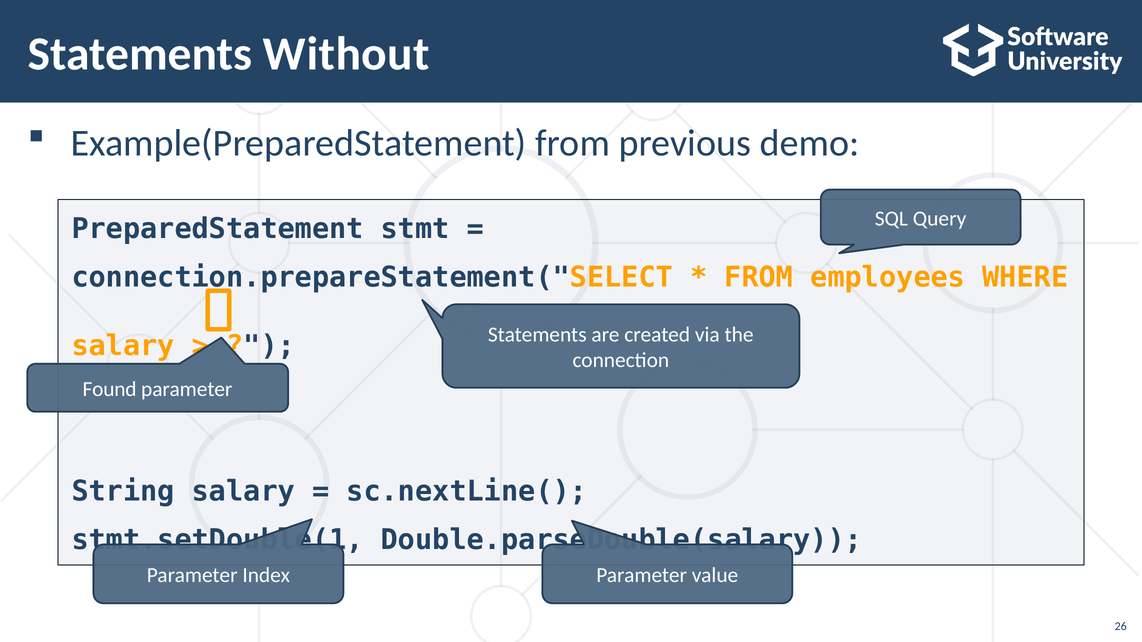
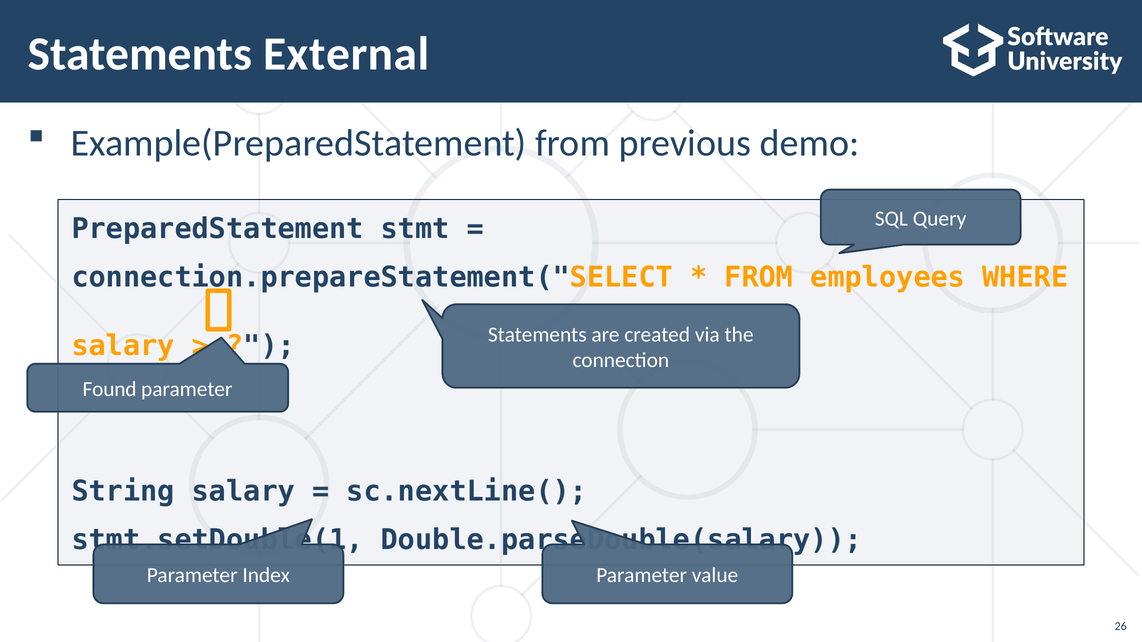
Without: Without -> External (346, 54)
